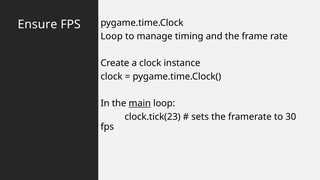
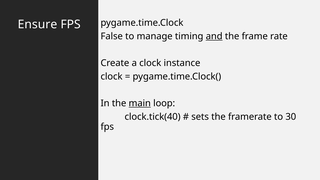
Loop: Loop -> False (112, 36)
and underline: none -> present (214, 36)
clock.tick(23: clock.tick(23 -> clock.tick(40 (153, 117)
